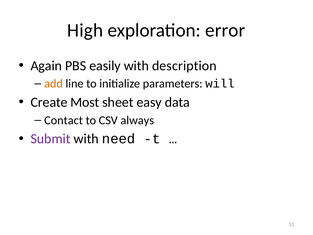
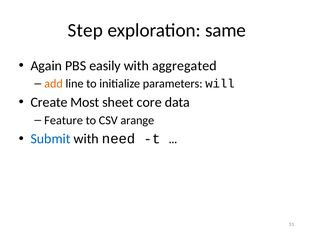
High: High -> Step (85, 30)
error: error -> same (225, 30)
description: description -> aggregated (184, 66)
easy: easy -> core (149, 102)
Contact: Contact -> Feature (64, 120)
always: always -> arange (137, 120)
Submit colour: purple -> blue (50, 139)
